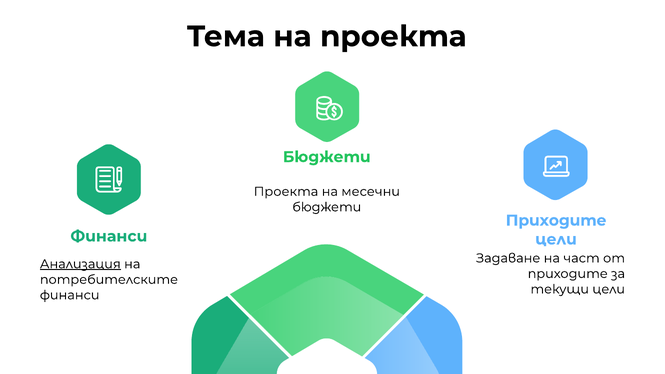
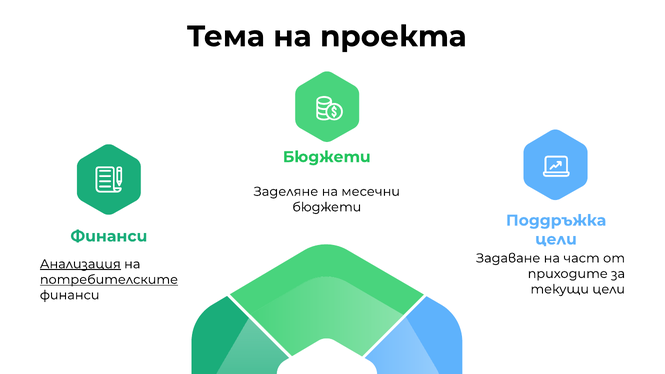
Проекта: Проекта -> Заделяне (286, 192)
Приходите: Приходите -> Поддръжка (556, 221)
потребителските underline: none -> present (109, 280)
